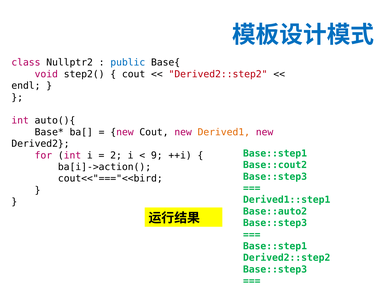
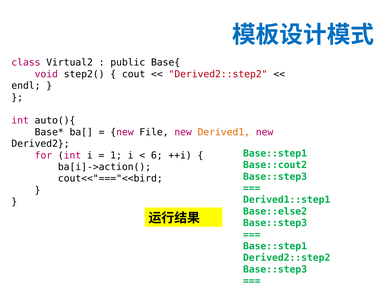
Nullptr2: Nullptr2 -> Virtual2 (70, 63)
public colour: blue -> black (128, 63)
new Cout: Cout -> File (154, 132)
2: 2 -> 1 (116, 155)
9: 9 -> 6 (157, 155)
Base::auto2: Base::auto2 -> Base::else2 (275, 212)
